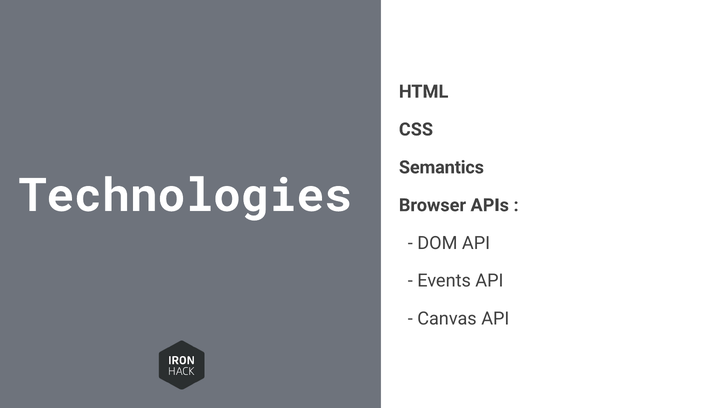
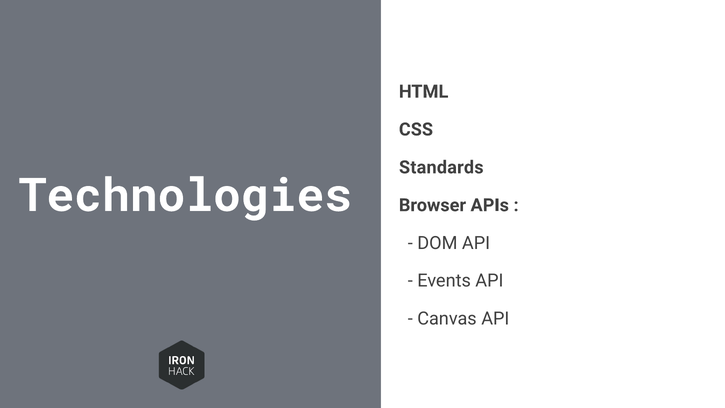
Semantics: Semantics -> Standards (441, 167)
